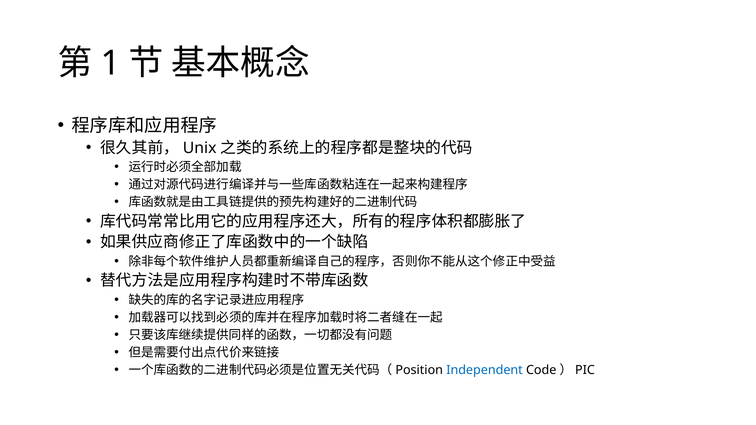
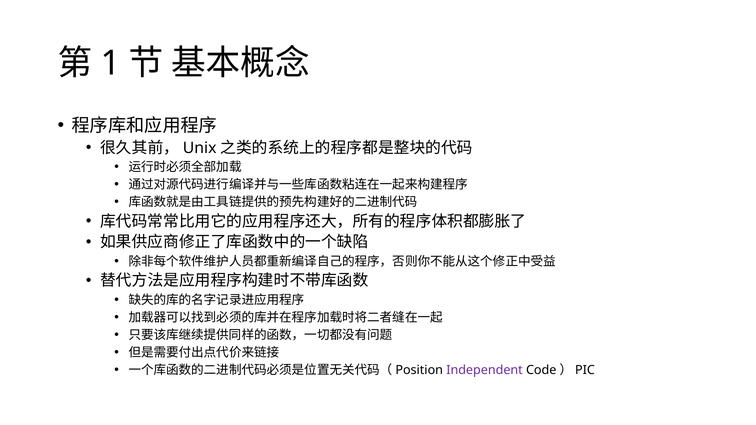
Independent colour: blue -> purple (485, 370)
